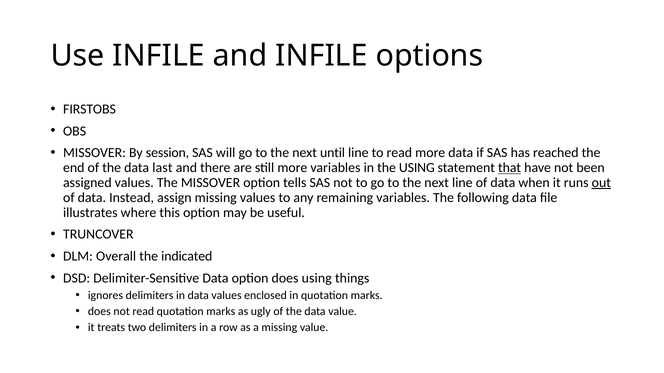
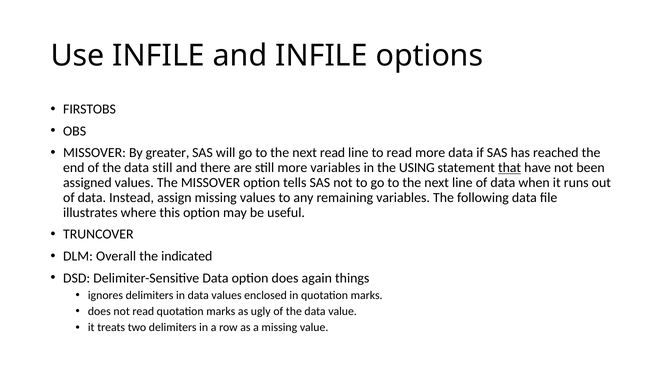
session: session -> greater (168, 153)
next until: until -> read (333, 153)
data last: last -> still (162, 168)
out underline: present -> none (601, 183)
does using: using -> again (317, 278)
